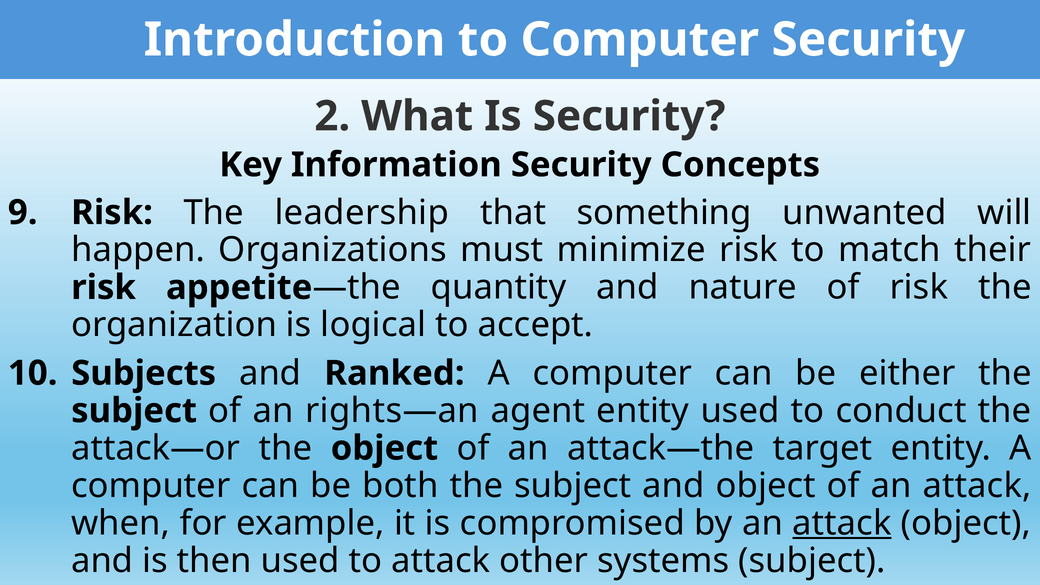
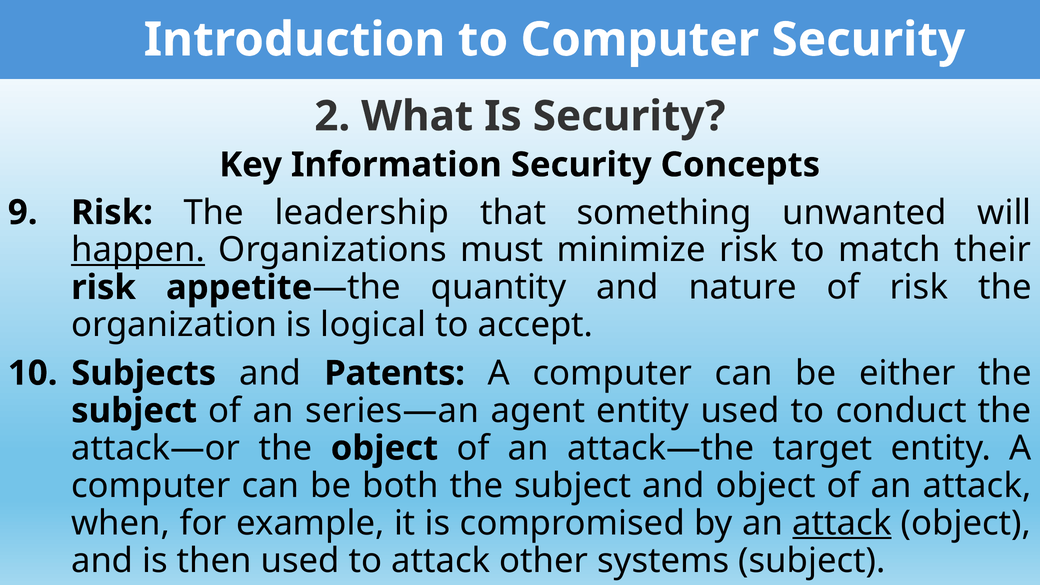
happen underline: none -> present (138, 250)
Ranked: Ranked -> Patents (395, 373)
rights—an: rights—an -> series—an (392, 411)
